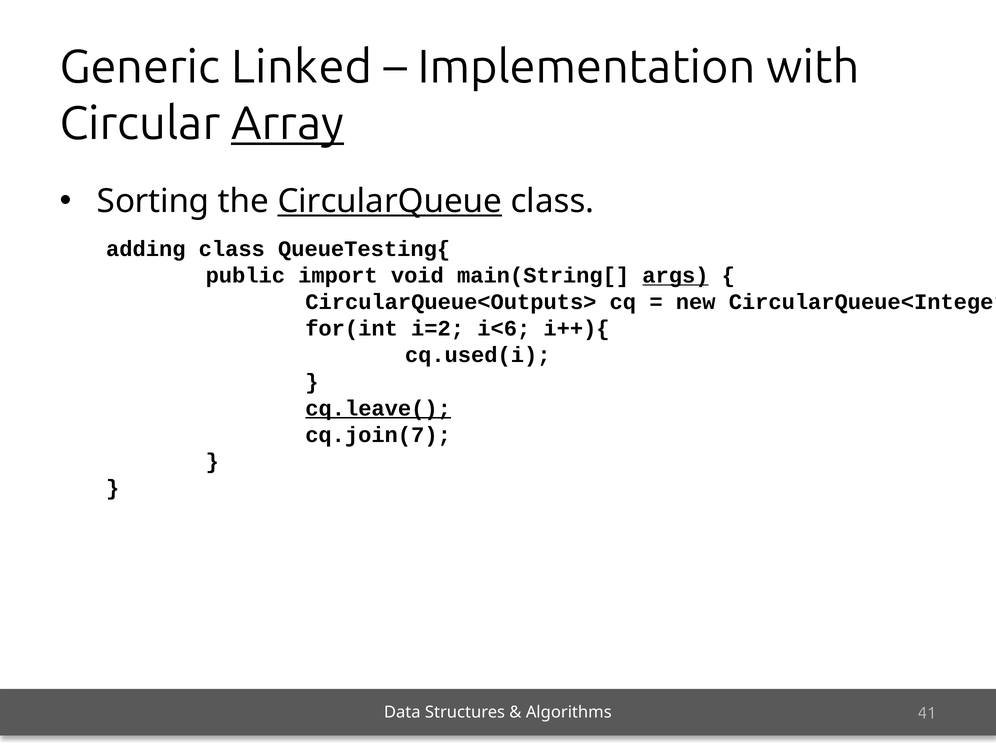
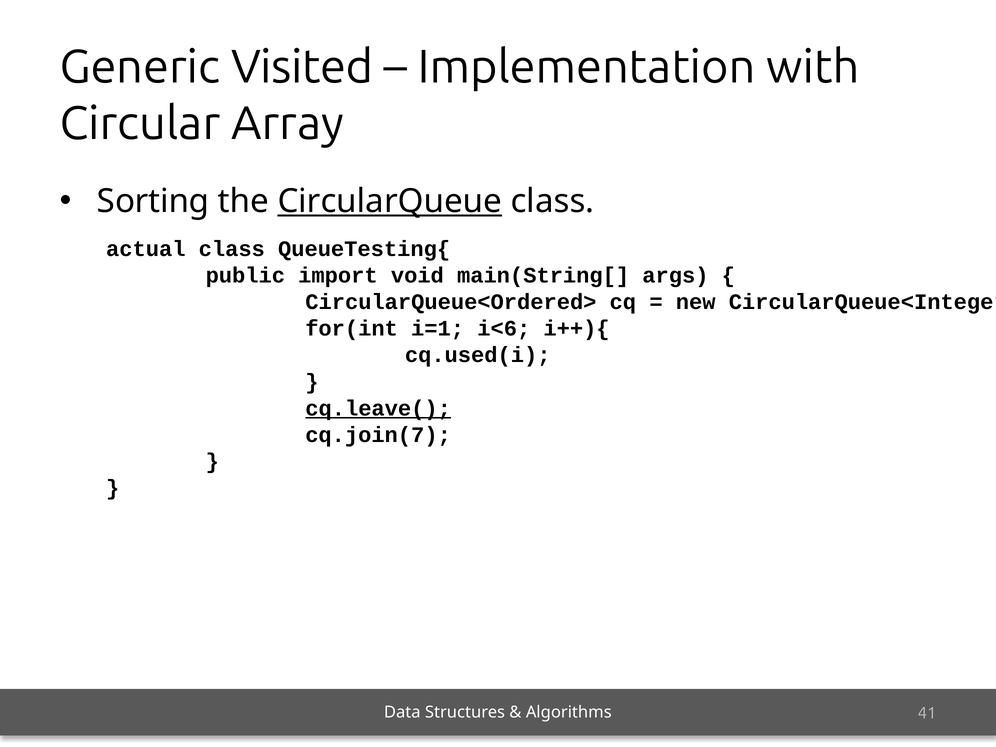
Linked: Linked -> Visited (302, 67)
Array underline: present -> none (288, 124)
adding: adding -> actual (146, 249)
args underline: present -> none (675, 276)
CircularQueue<Outputs>: CircularQueue<Outputs> -> CircularQueue<Ordered> (451, 302)
i=2: i=2 -> i=1 (438, 329)
